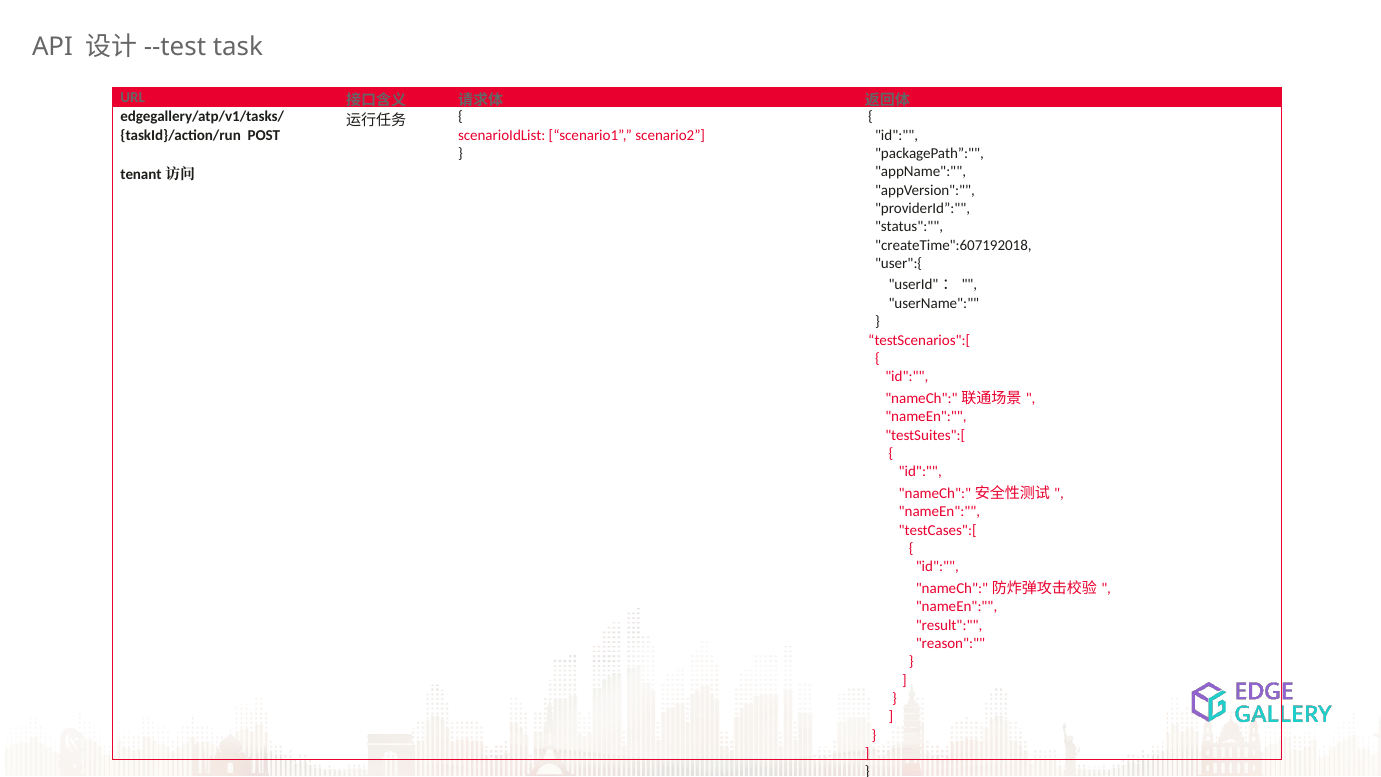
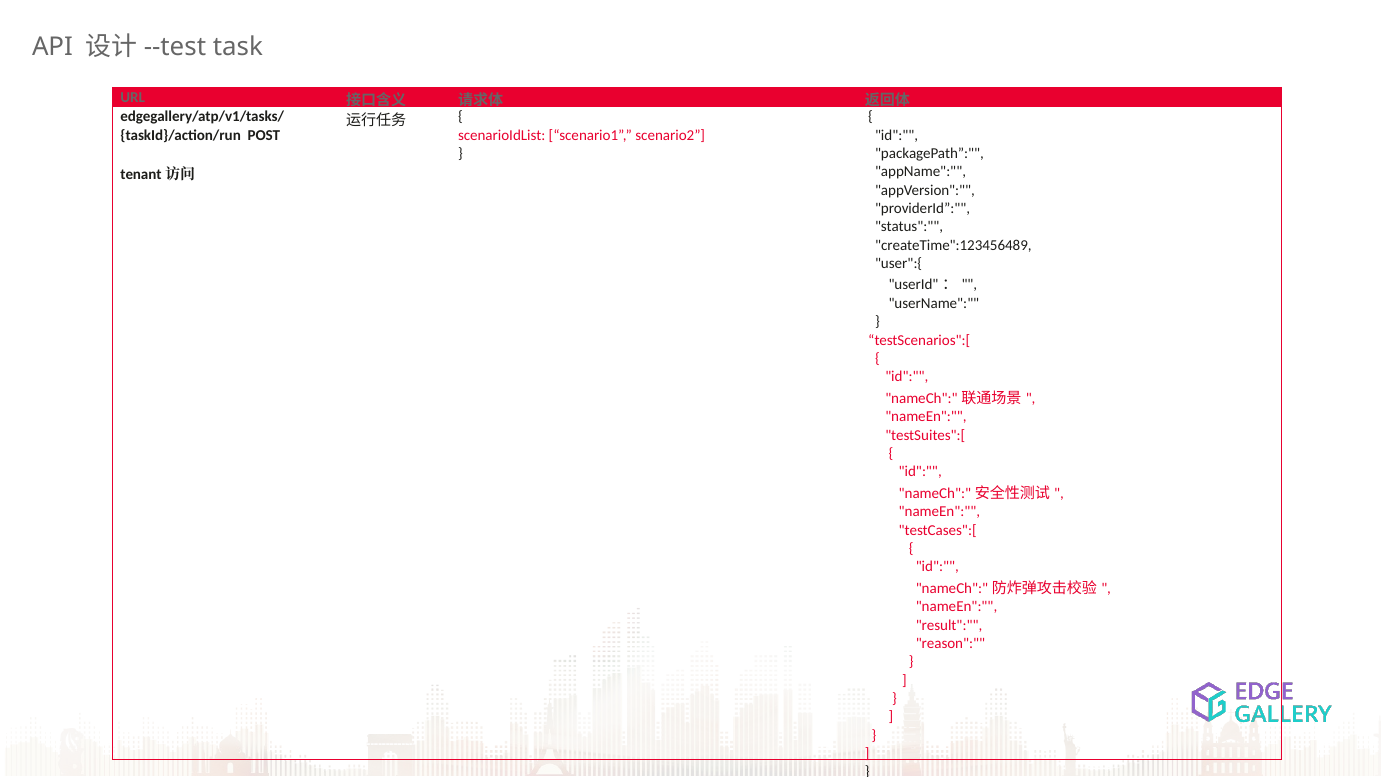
createTime":607192018: createTime":607192018 -> createTime":123456489 (953, 245)
